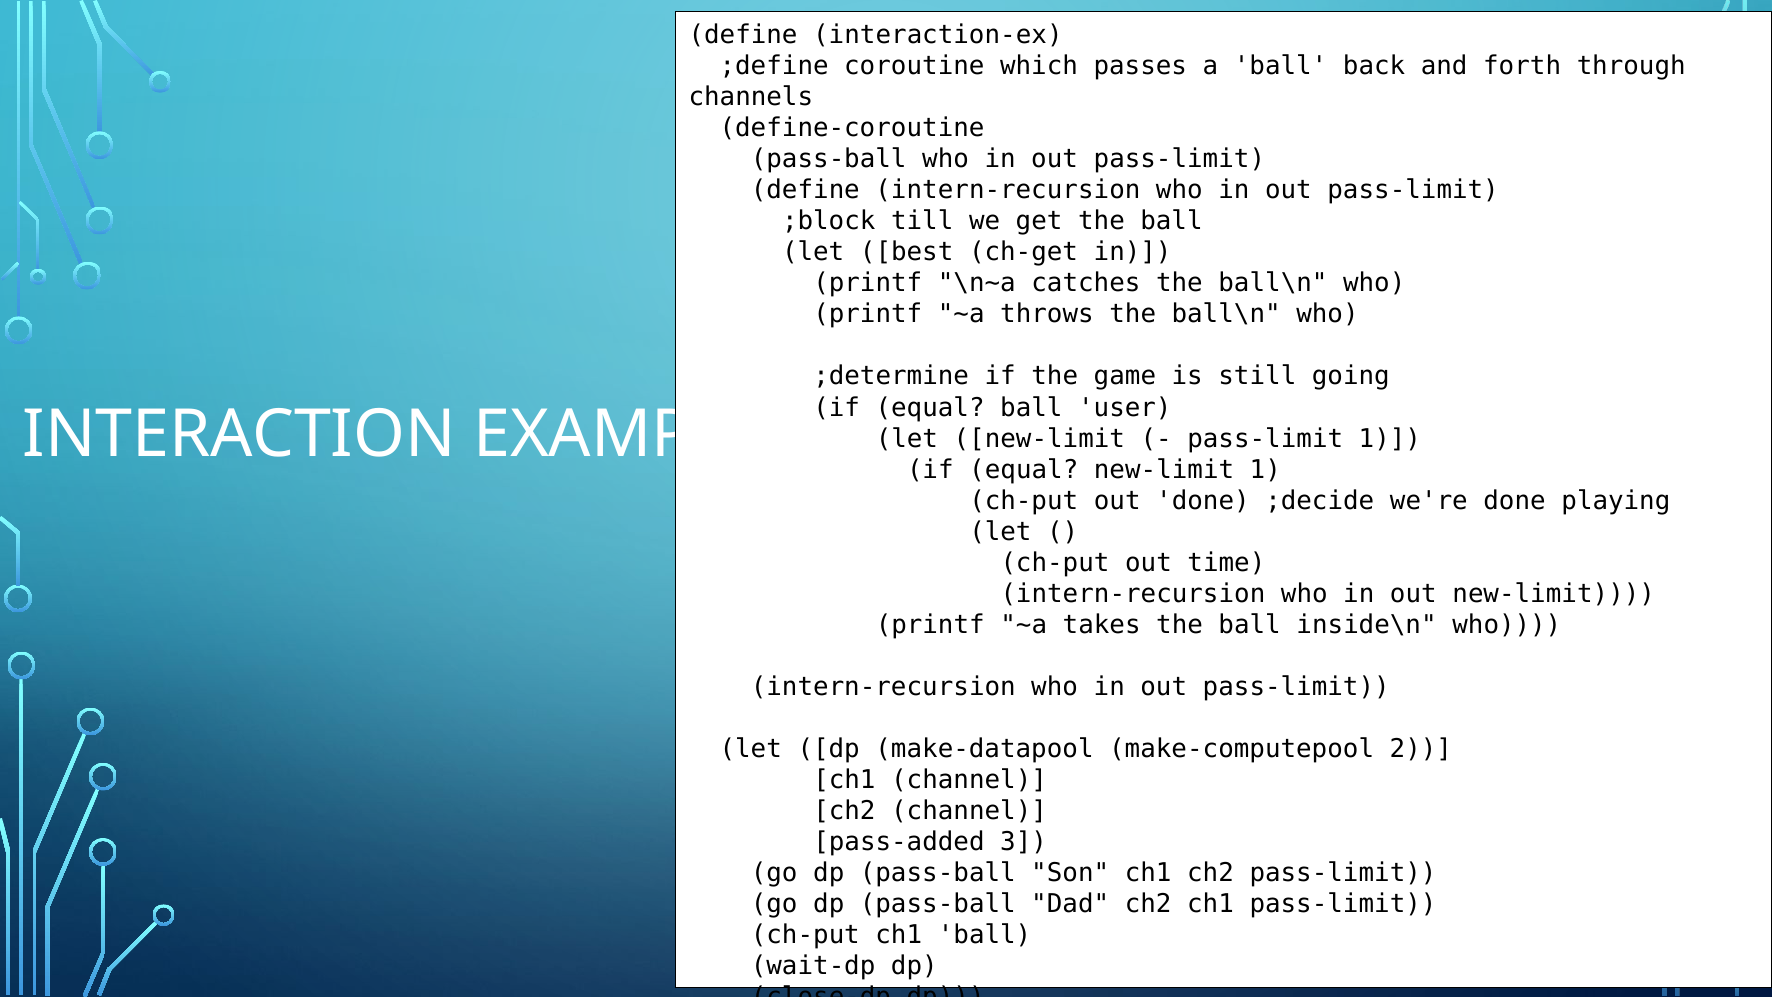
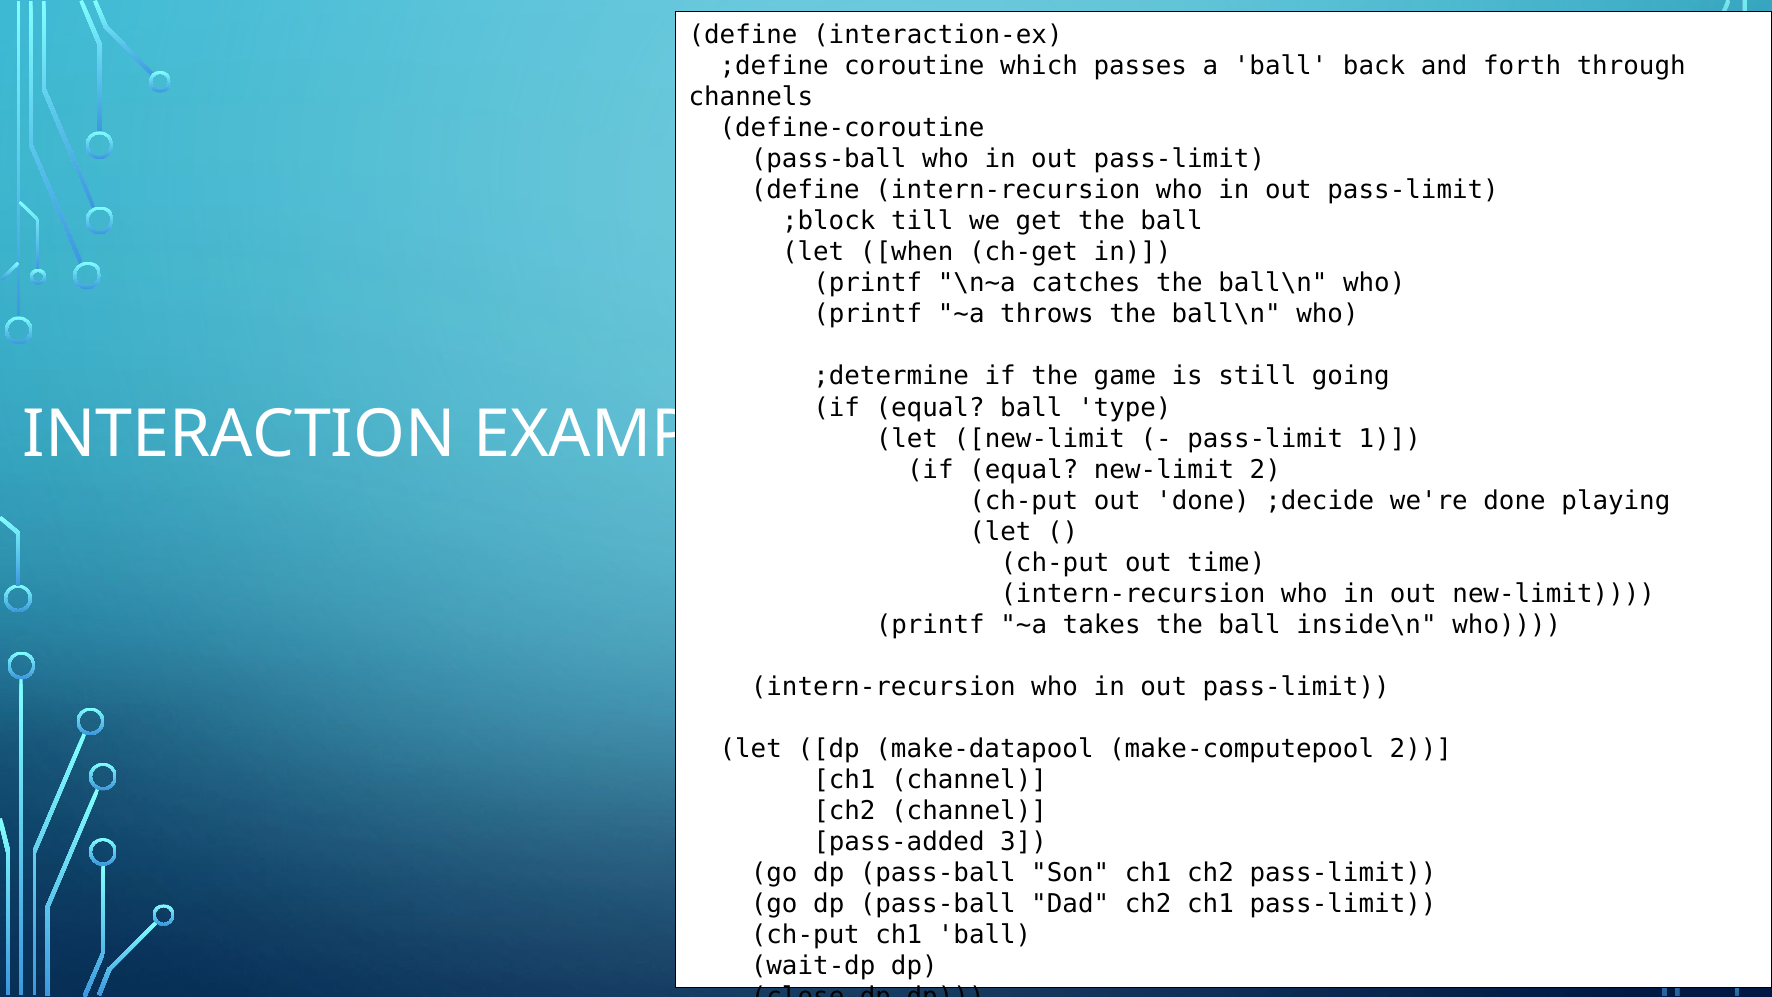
best: best -> when (907, 252)
user: user -> type (1125, 407)
new-limit 1: 1 -> 2 (1265, 469)
